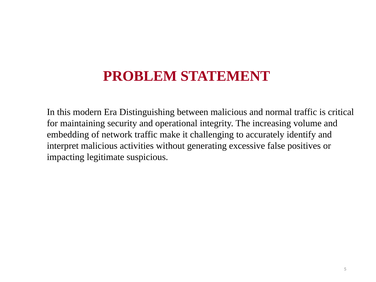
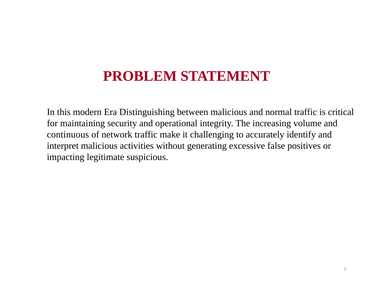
embedding: embedding -> continuous (68, 135)
